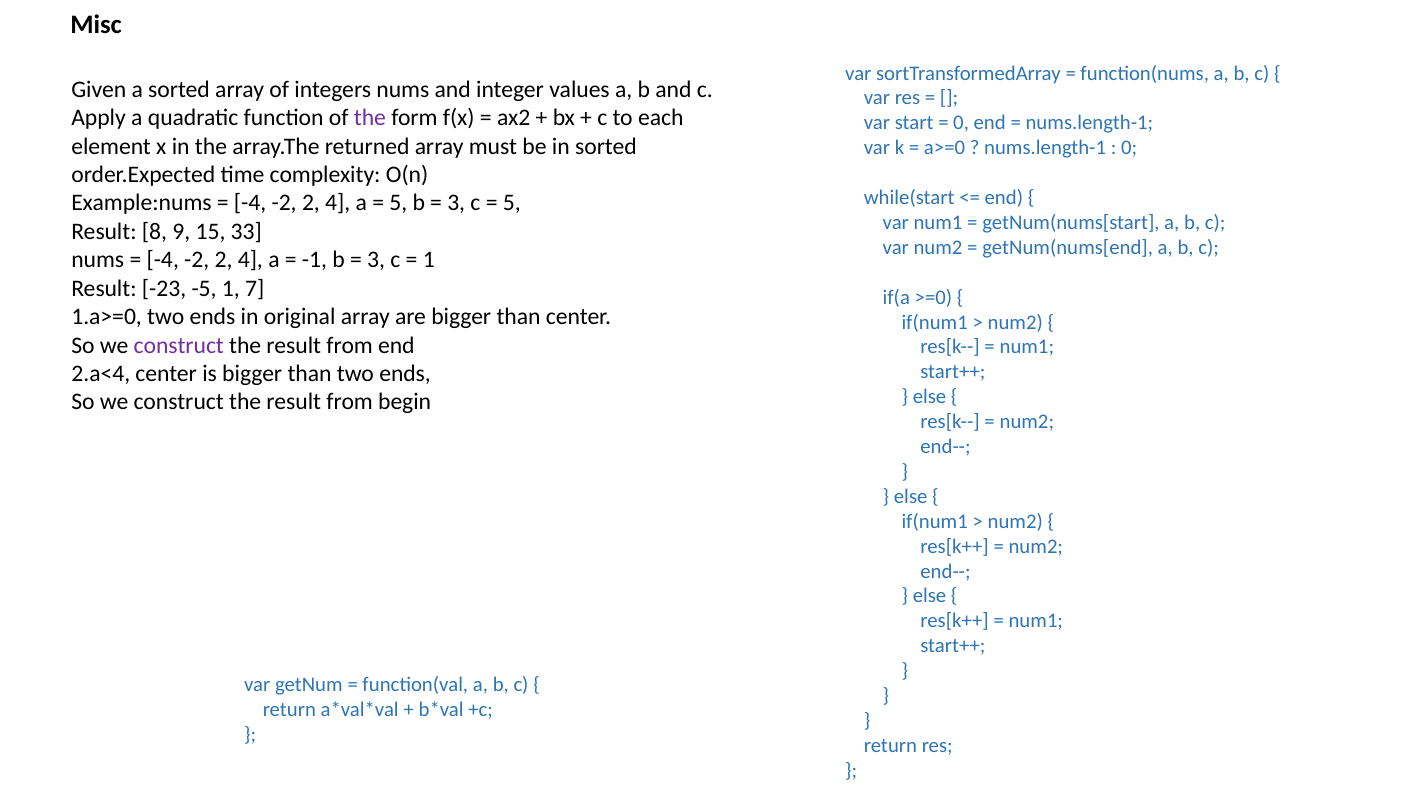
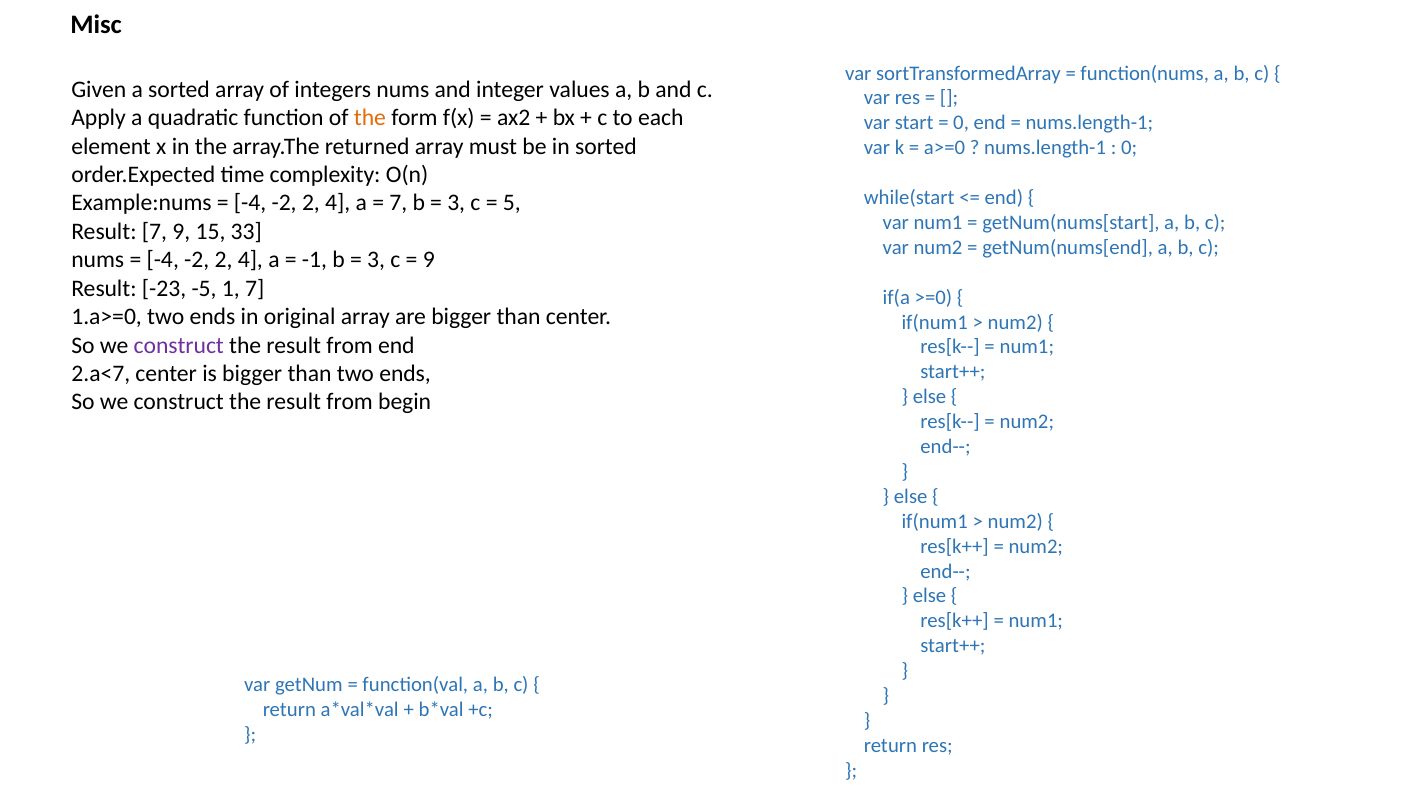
the colour: purple -> orange (370, 118)
5: 5 -> 7 (398, 203)
Result 8: 8 -> 7 (155, 232)
1: 1 -> 9 (429, 260)
2.a<4: 2.a<4 -> 2.a<7 (101, 374)
